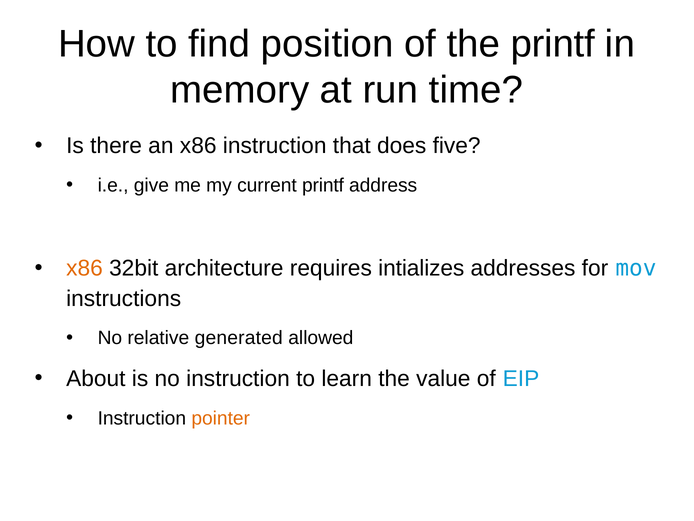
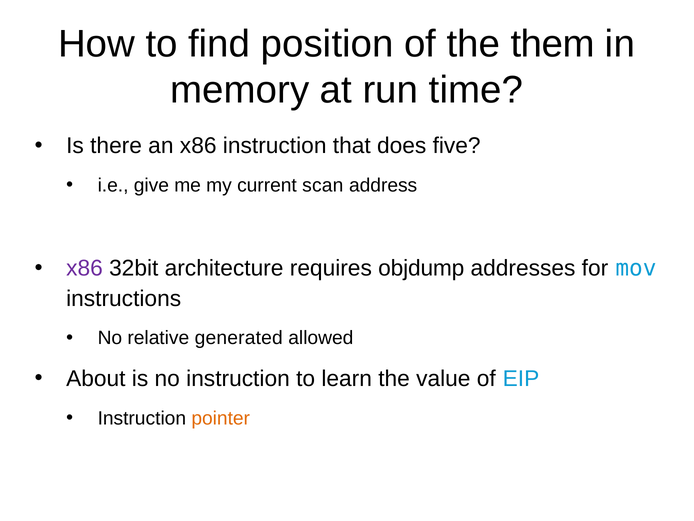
the printf: printf -> them (553, 44)
current printf: printf -> scan (323, 185)
x86 colour: orange -> purple (84, 268)
intializes: intializes -> objdump (421, 268)
